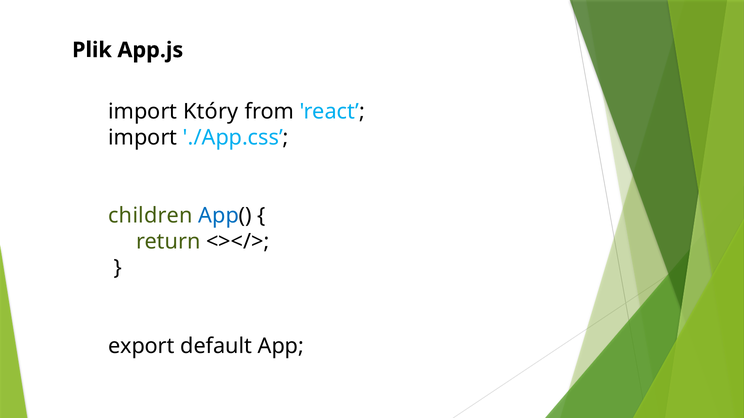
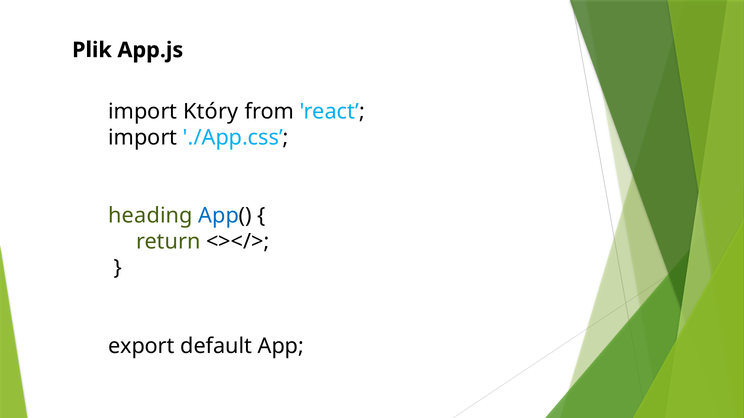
children: children -> heading (150, 216)
